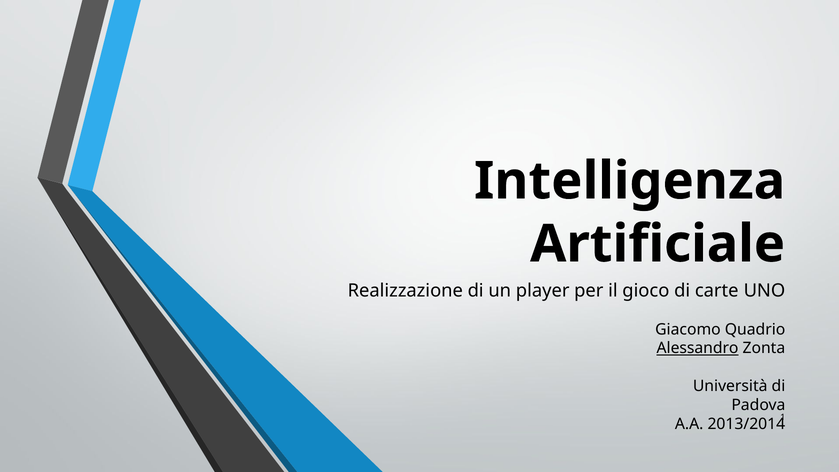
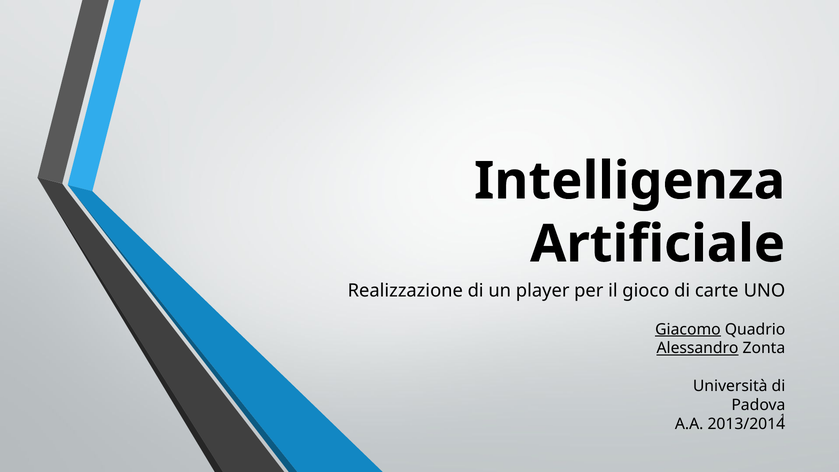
Giacomo underline: none -> present (688, 329)
